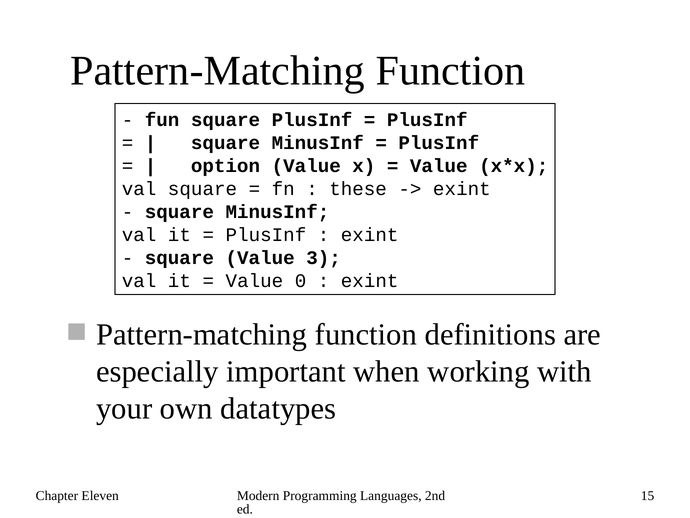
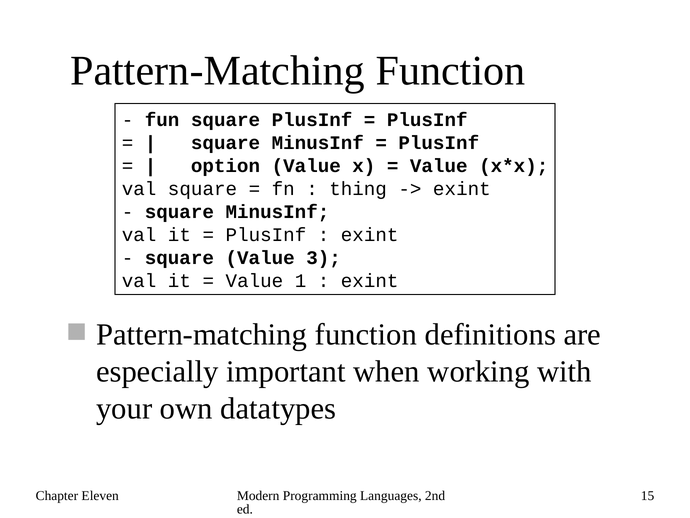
these: these -> thing (358, 189)
0: 0 -> 1 (301, 281)
